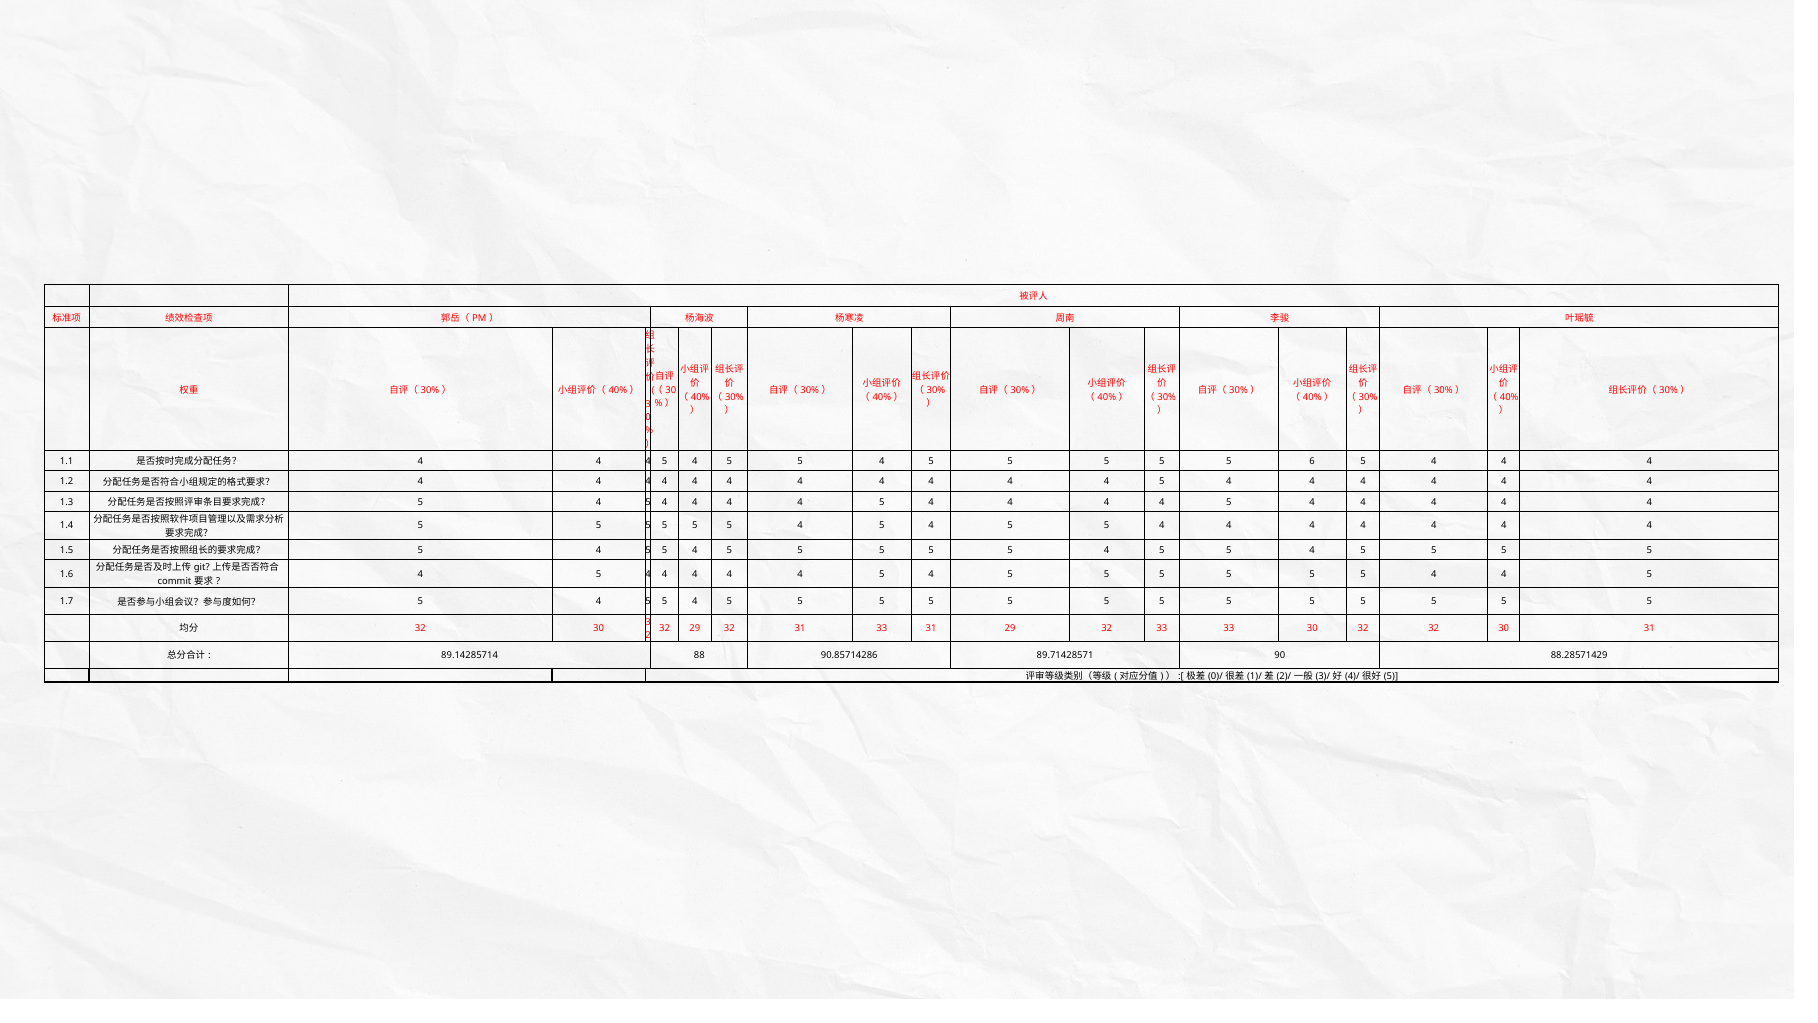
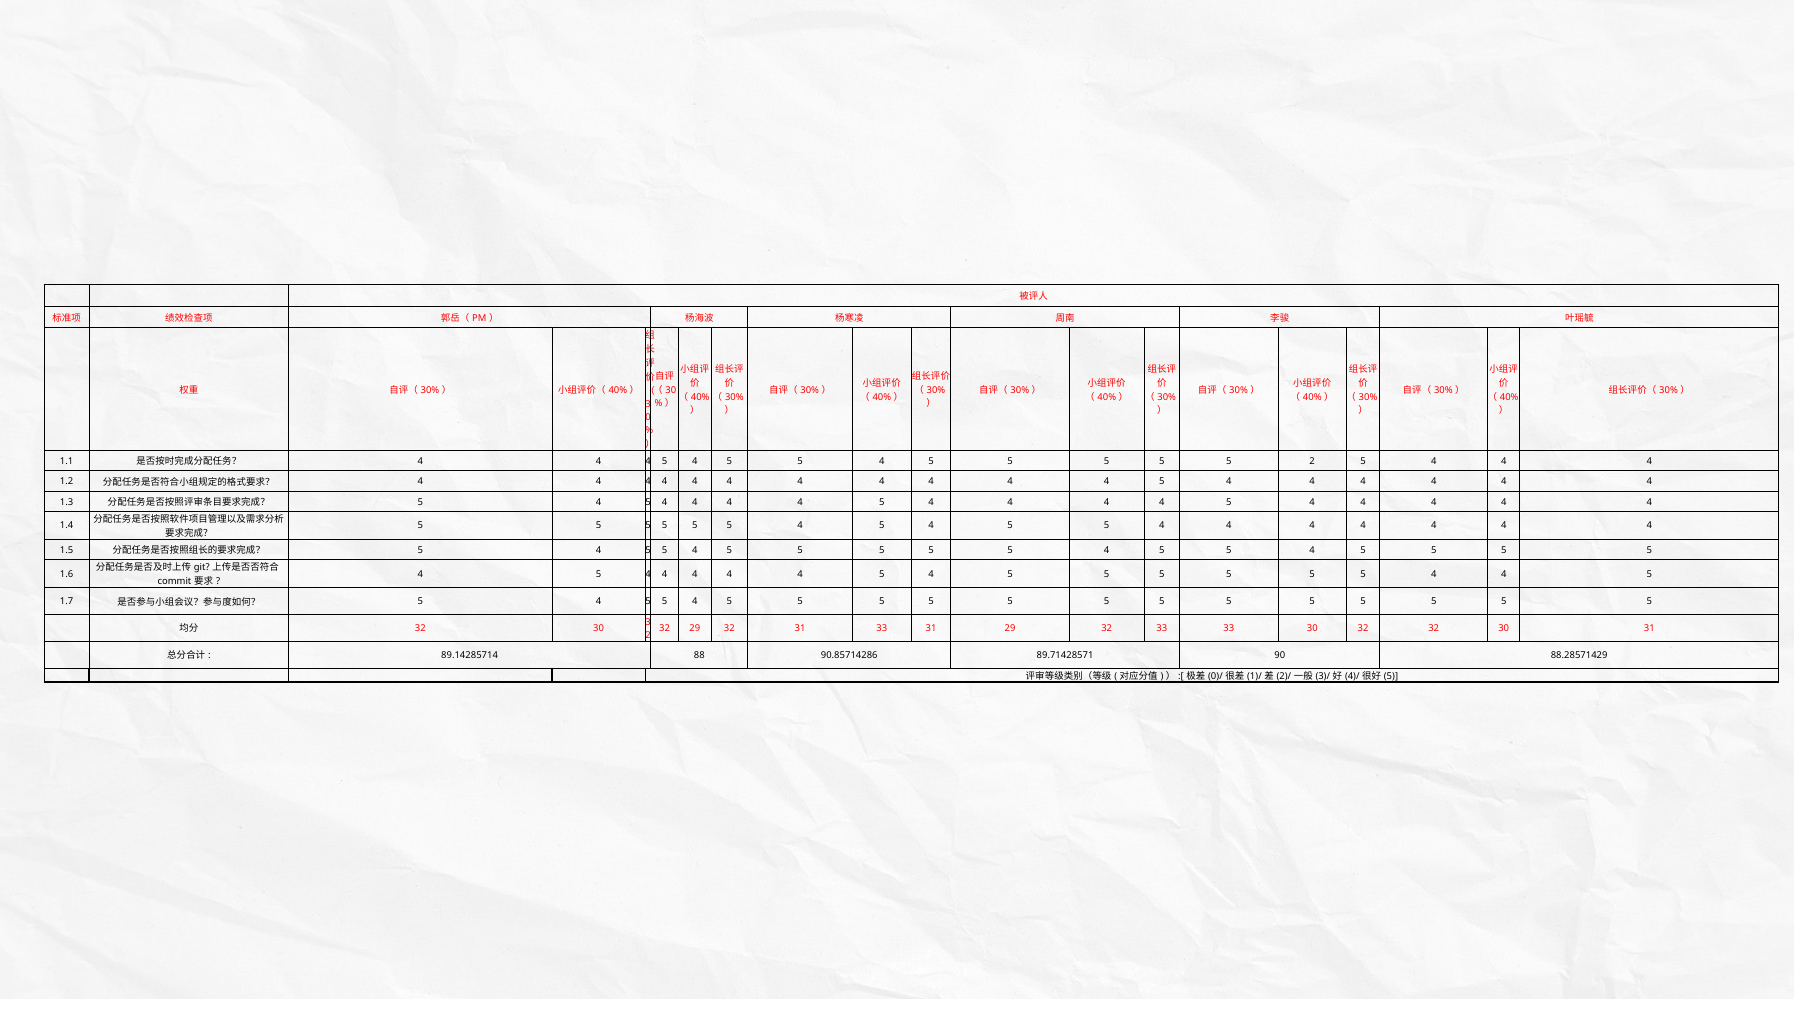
5 6: 6 -> 2 (1312, 461)
